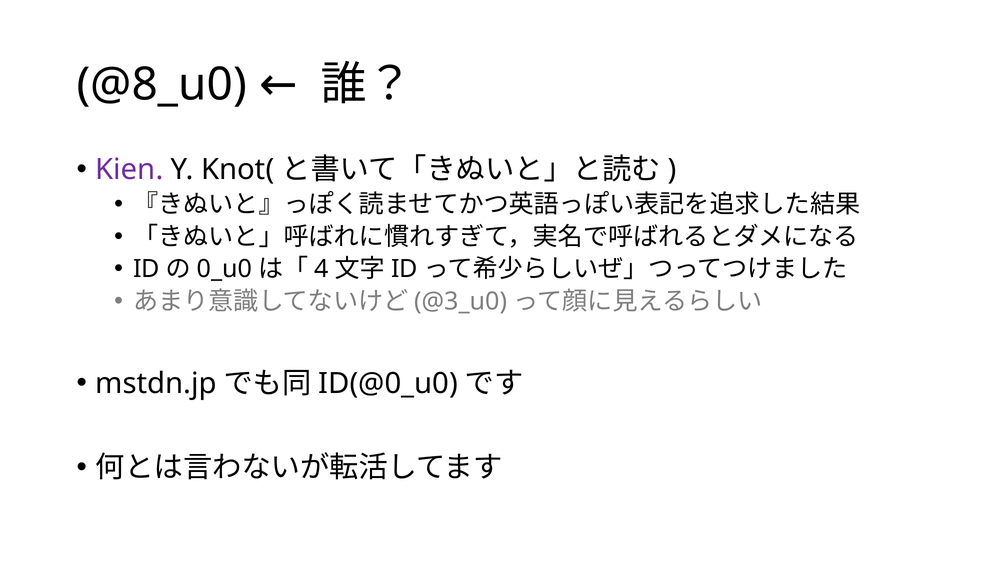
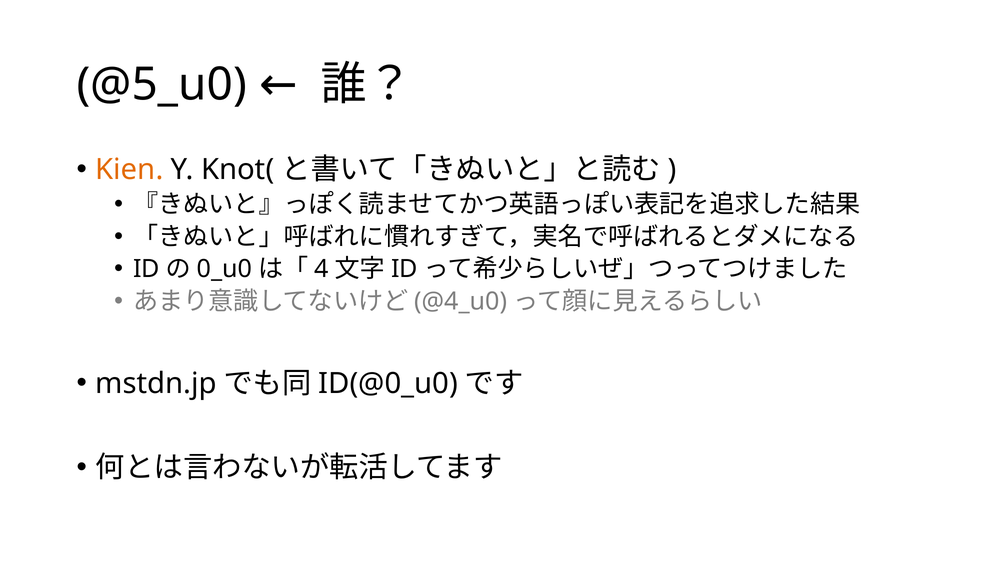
@8_u0: @8_u0 -> @5_u0 (162, 84)
Kien colour: purple -> orange (129, 170)
@3_u0: @3_u0 -> @4_u0 (461, 301)
